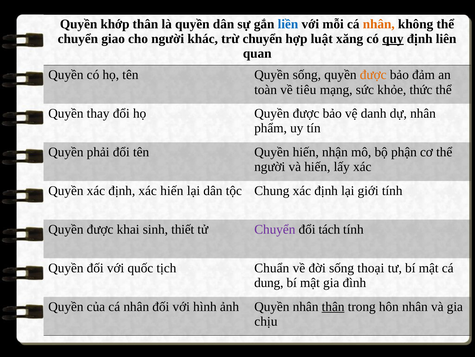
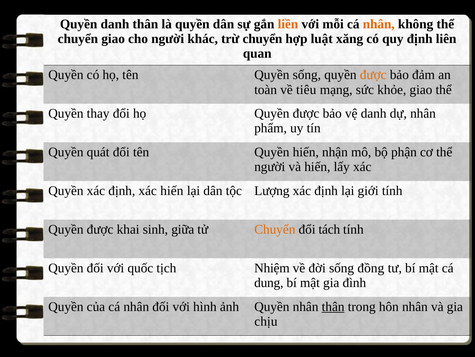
Quyền khớp: khớp -> danh (115, 24)
liền colour: blue -> orange (288, 24)
quy underline: present -> none (393, 39)
khỏe thức: thức -> giao (421, 89)
phải: phải -> quát (98, 152)
Chung: Chung -> Lượng (272, 190)
thiết: thiết -> giữa (183, 229)
Chuyển colour: purple -> orange (275, 229)
Chuẩn: Chuẩn -> Nhiệm (272, 268)
thoại: thoại -> đồng (371, 268)
